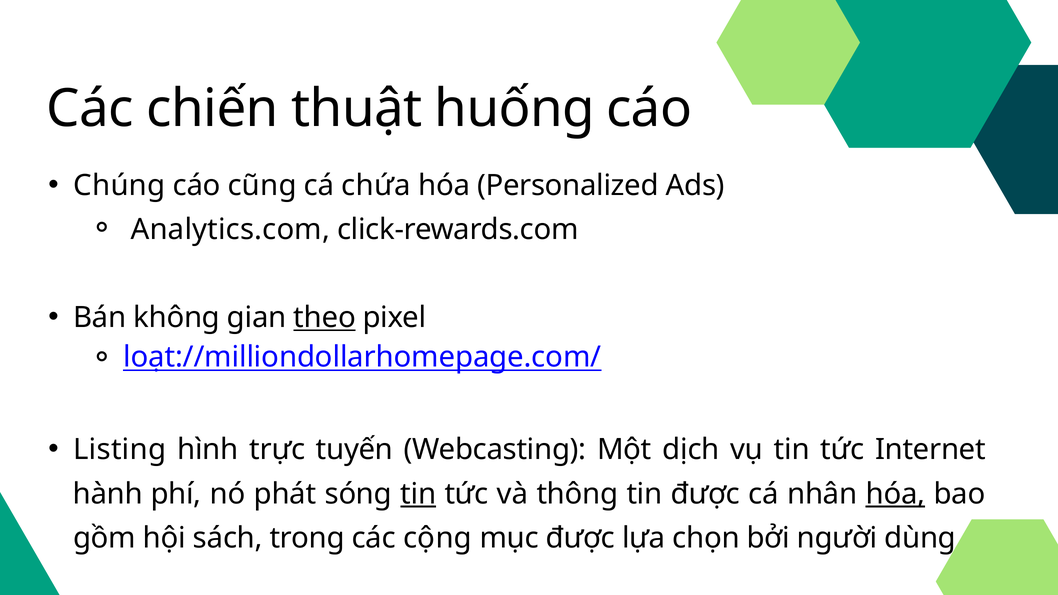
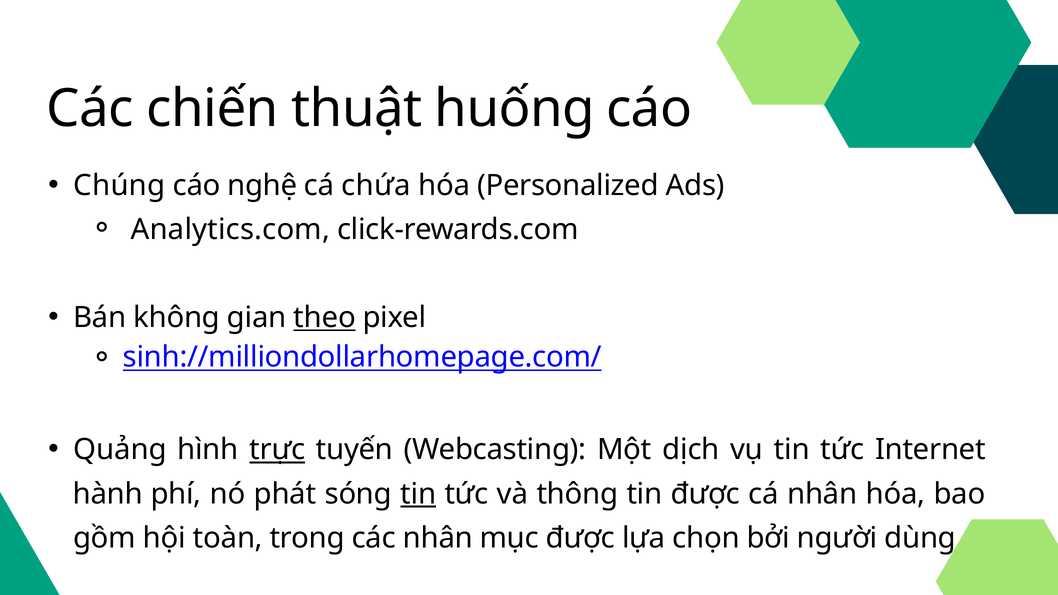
cũng: cũng -> nghệ (262, 185)
loạt://milliondollarhomepage.com/: loạt://milliondollarhomepage.com/ -> sinh://milliondollarhomepage.com/ (362, 357)
Listing: Listing -> Quảng (120, 450)
trực underline: none -> present (277, 450)
hóa underline: present -> none (895, 494)
sách: sách -> toàn (228, 538)
các cộng: cộng -> nhân (438, 538)
